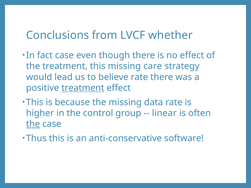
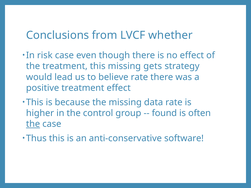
fact: fact -> risk (45, 55)
care: care -> gets (153, 66)
treatment underline: present -> none (83, 88)
linear: linear -> found (164, 113)
